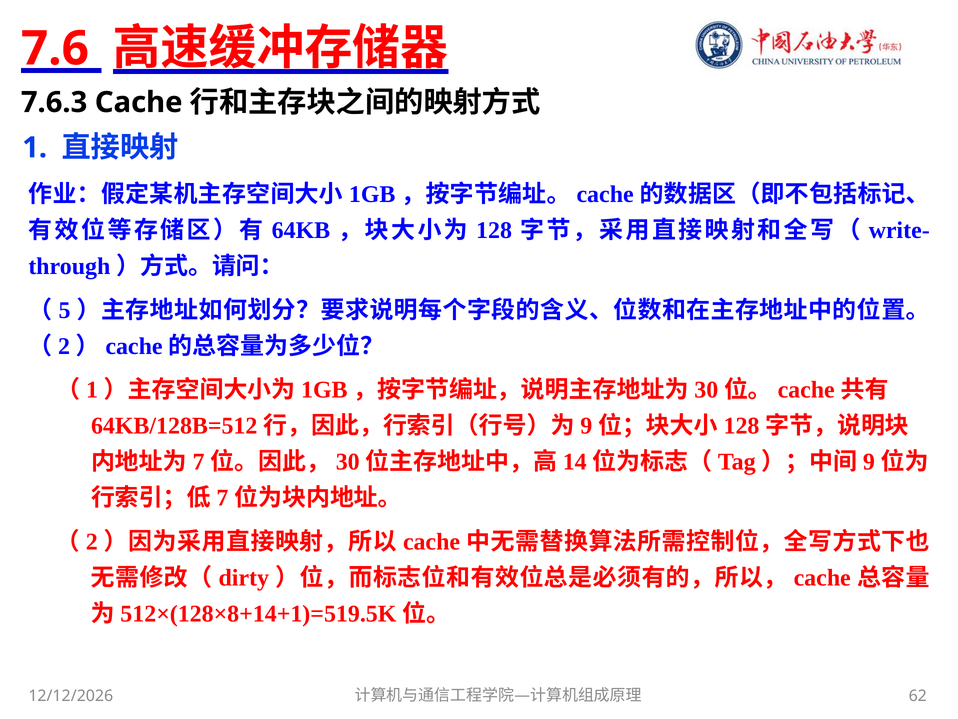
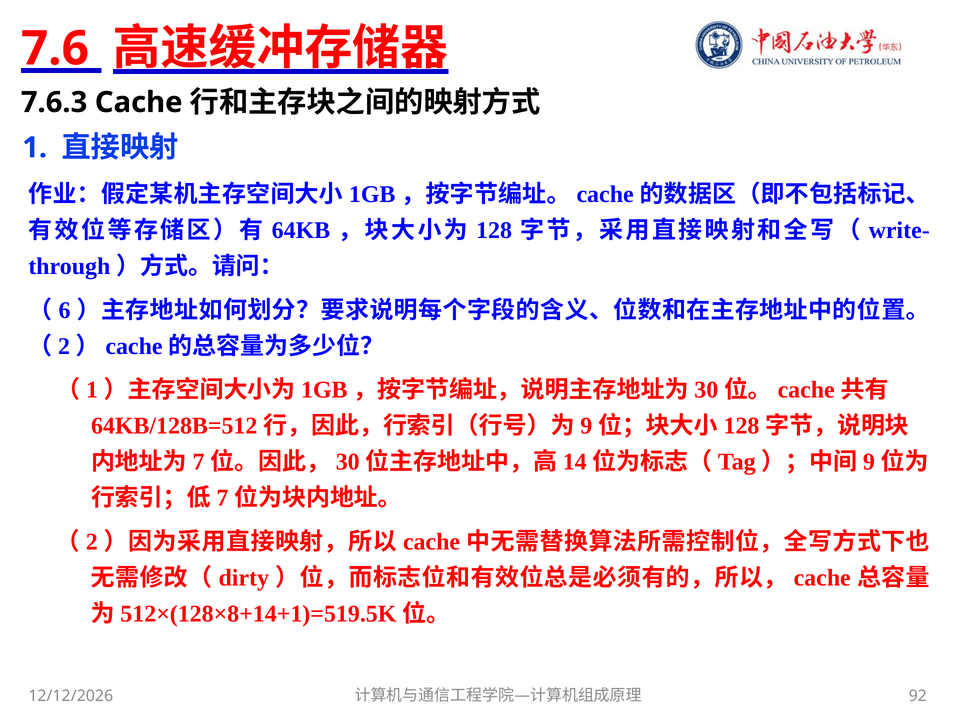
5: 5 -> 6 (65, 310)
62: 62 -> 92 (918, 695)
